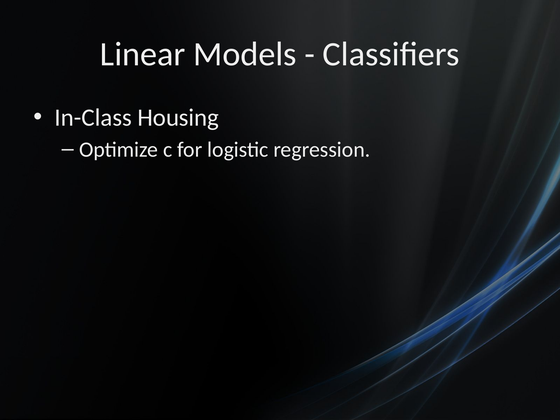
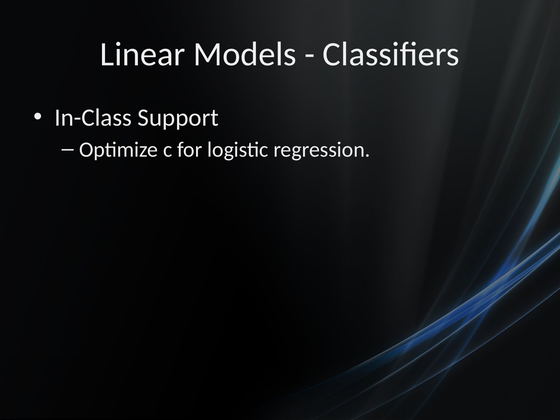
Housing: Housing -> Support (178, 117)
